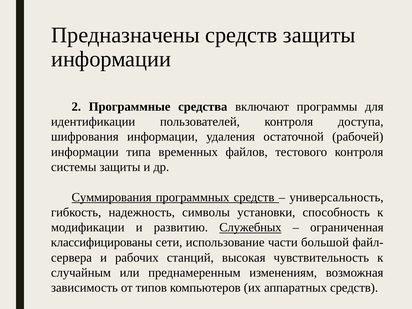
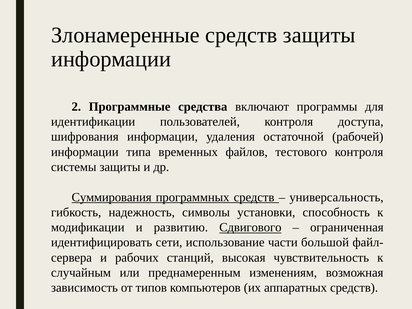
Предназначены: Предназначены -> Злонамеренные (125, 35)
Служебных: Служебных -> Сдвигового (250, 227)
классифицированы: классифицированы -> идентифицировать (102, 243)
